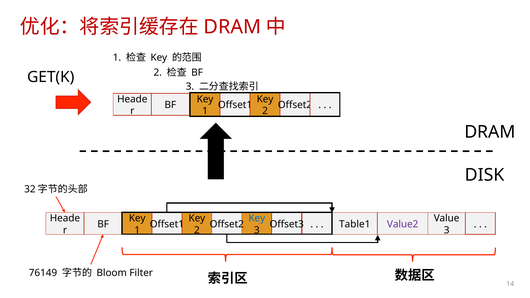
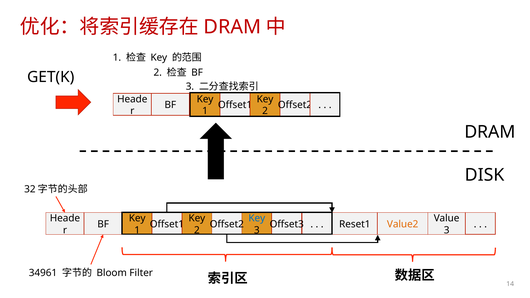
Table1: Table1 -> Reset1 (355, 224)
Value2 colour: purple -> orange (403, 224)
76149: 76149 -> 34961 (43, 273)
